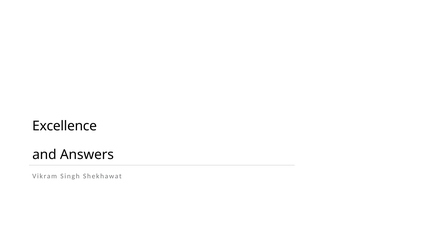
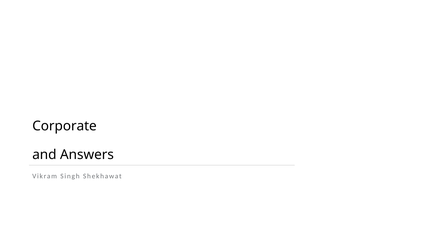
Excellence: Excellence -> Corporate (64, 126)
